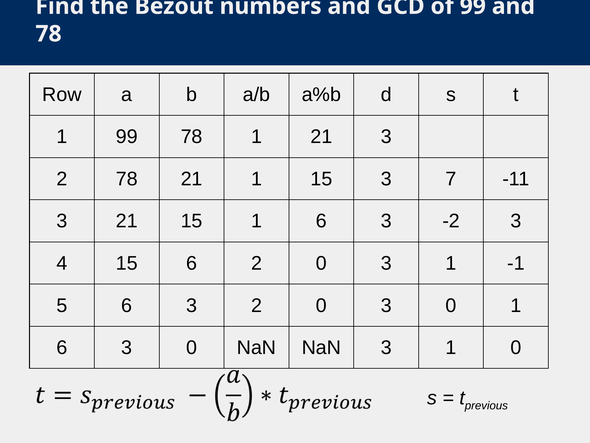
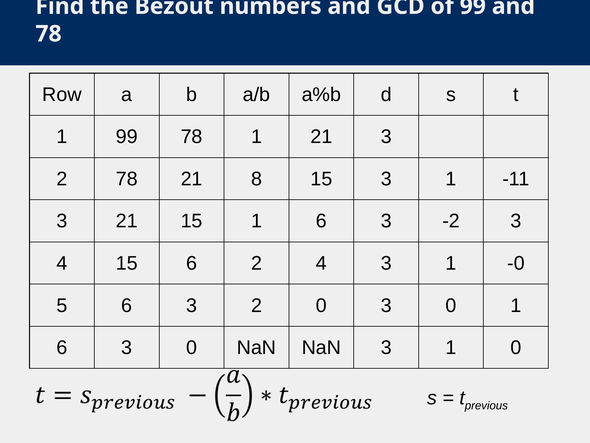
21 1: 1 -> 8 (256, 179)
15 3 7: 7 -> 1 (451, 179)
6 2 0: 0 -> 4 (321, 263)
-1: -1 -> -0 (516, 263)
